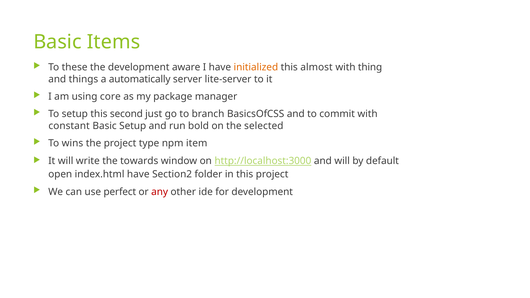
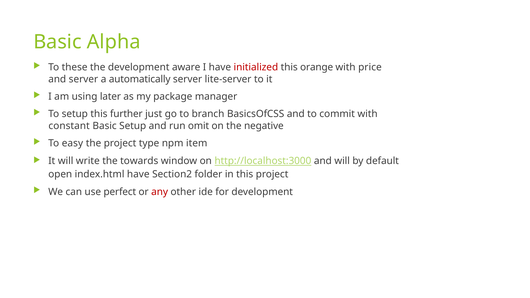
Items: Items -> Alpha (114, 42)
initialized colour: orange -> red (256, 67)
almost: almost -> orange (317, 67)
thing: thing -> price (370, 67)
and things: things -> server (83, 79)
core: core -> later (110, 97)
second: second -> further (126, 114)
bold: bold -> omit (199, 126)
selected: selected -> negative (264, 126)
wins: wins -> easy (72, 143)
